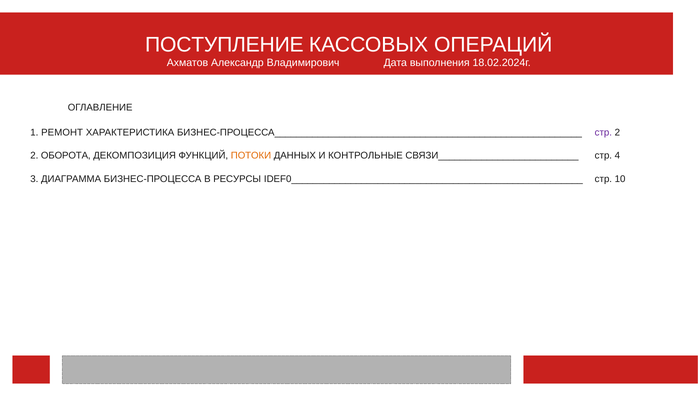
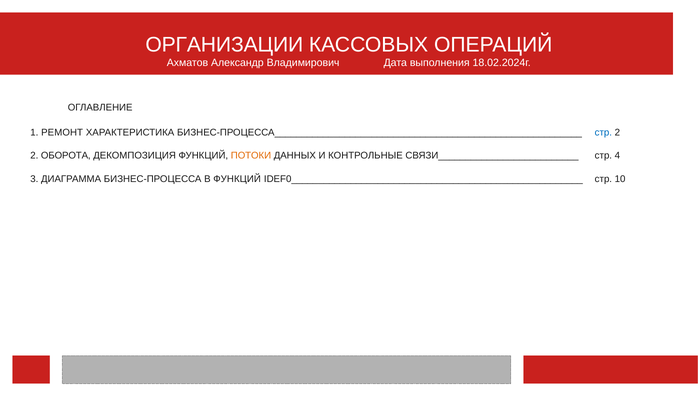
ПОСТУПЛЕНИЕ: ПОСТУПЛЕНИЕ -> ОРГАНИЗАЦИИ (224, 45)
стр colour: purple -> blue (603, 132)
В РЕСУРСЫ: РЕСУРСЫ -> ФУНКЦИЙ (237, 179)
